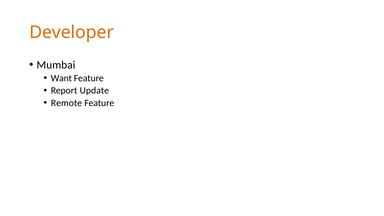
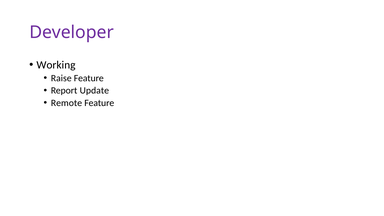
Developer colour: orange -> purple (72, 32)
Mumbai: Mumbai -> Working (56, 65)
Want: Want -> Raise (61, 78)
